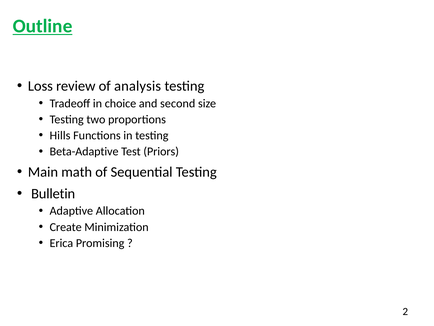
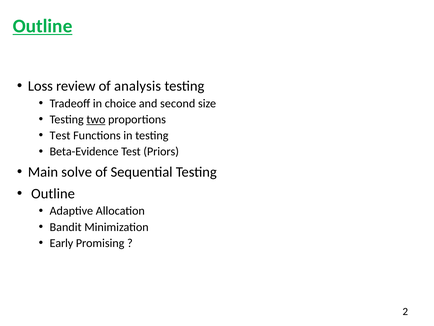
two underline: none -> present (96, 119)
Hills: Hills -> Test (60, 135)
Beta-Adaptive: Beta-Adaptive -> Beta-Evidence (84, 151)
math: math -> solve (77, 172)
Bulletin: Bulletin -> Outline (53, 193)
Create: Create -> Bandit (66, 227)
Erica: Erica -> Early (61, 243)
